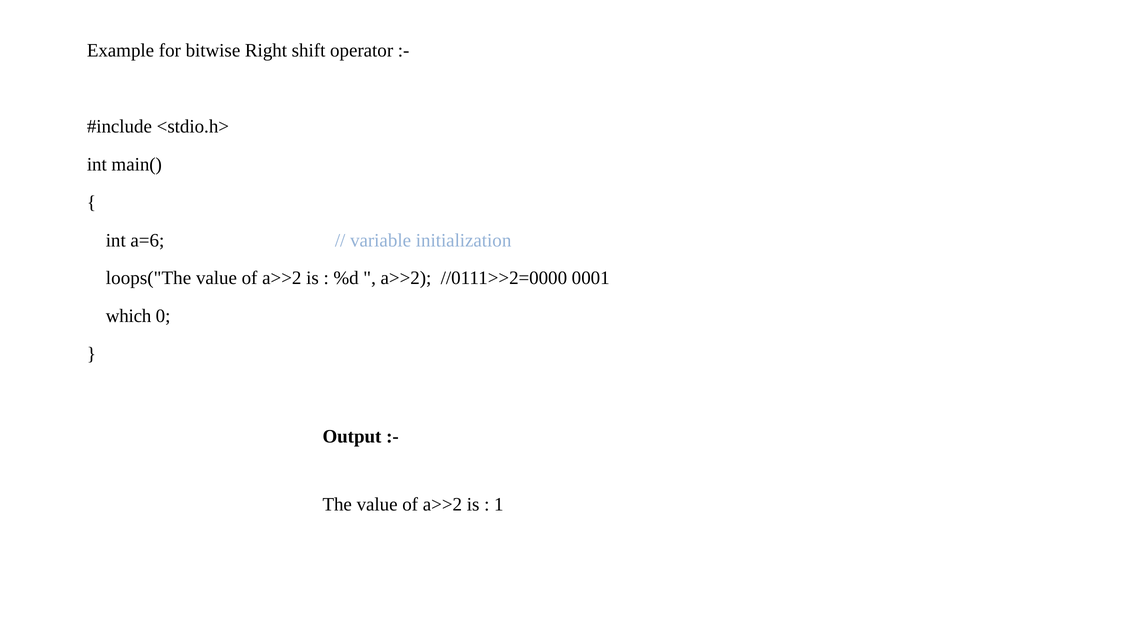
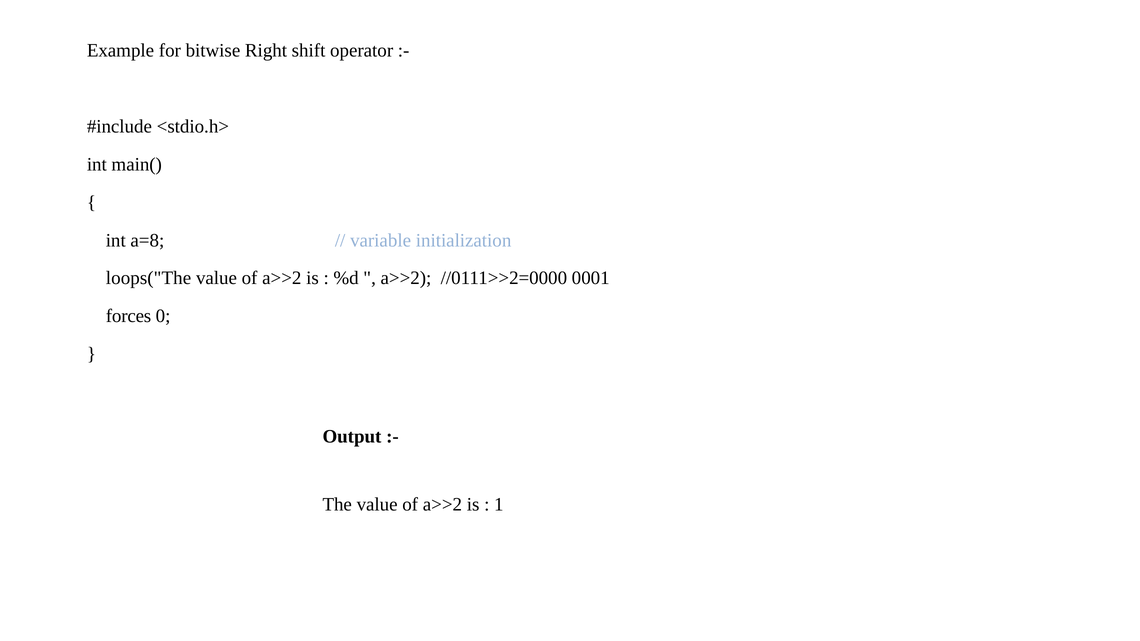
a=6: a=6 -> a=8 (147, 240)
which: which -> forces (129, 316)
